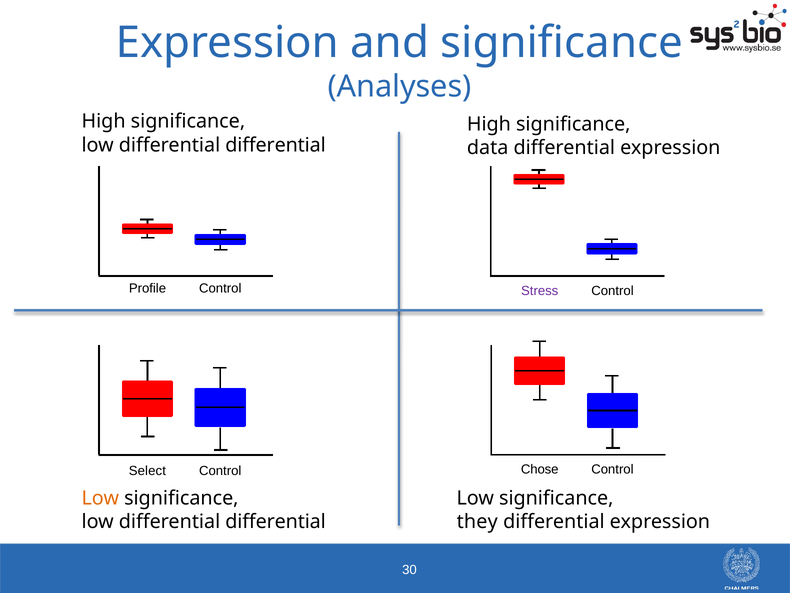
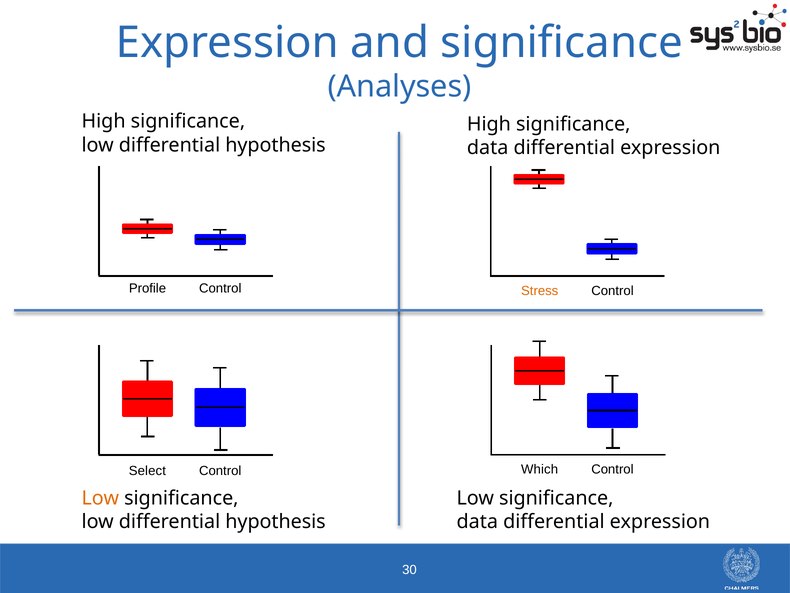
differential: differential -> hypothesis (275, 145)
Stress colour: purple -> orange (540, 291)
Chose: Chose -> Which (540, 469)
differential: differential -> hypothesis (276, 521)
they: they -> data (477, 521)
